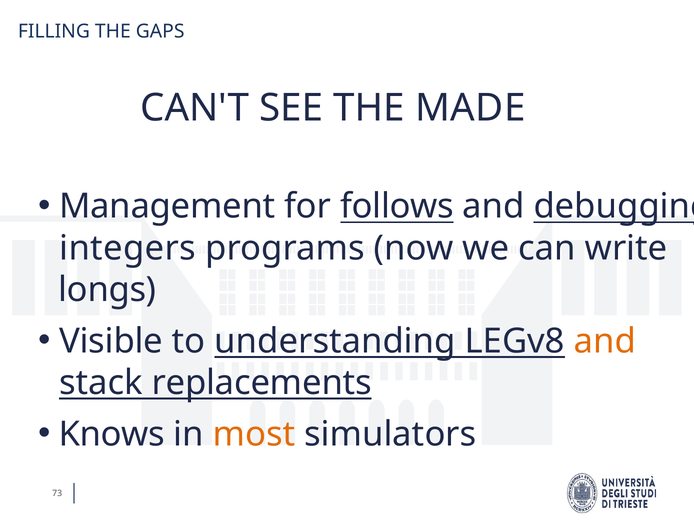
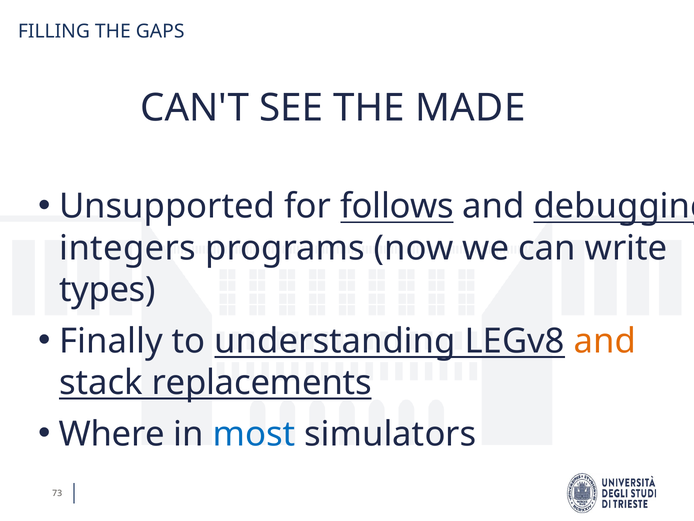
Management: Management -> Unsupported (167, 206)
longs: longs -> types (107, 289)
Visible: Visible -> Finally (111, 341)
Knows: Knows -> Where (112, 434)
most colour: orange -> blue (254, 434)
